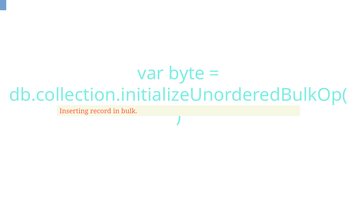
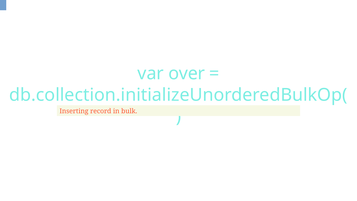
byte: byte -> over (187, 74)
